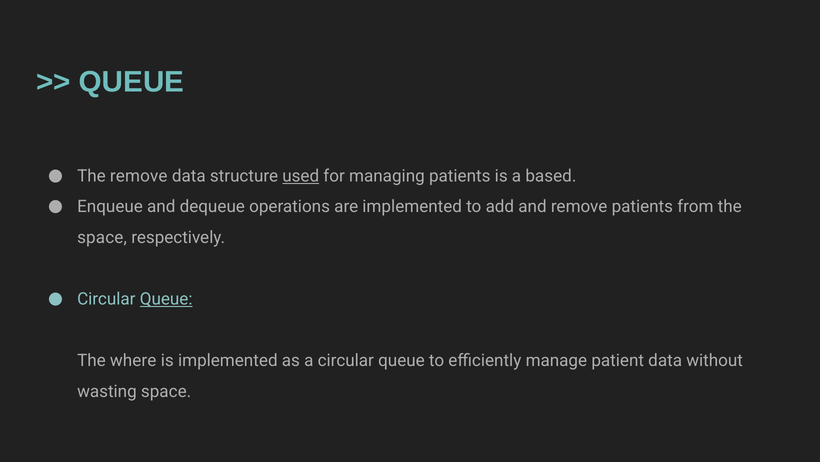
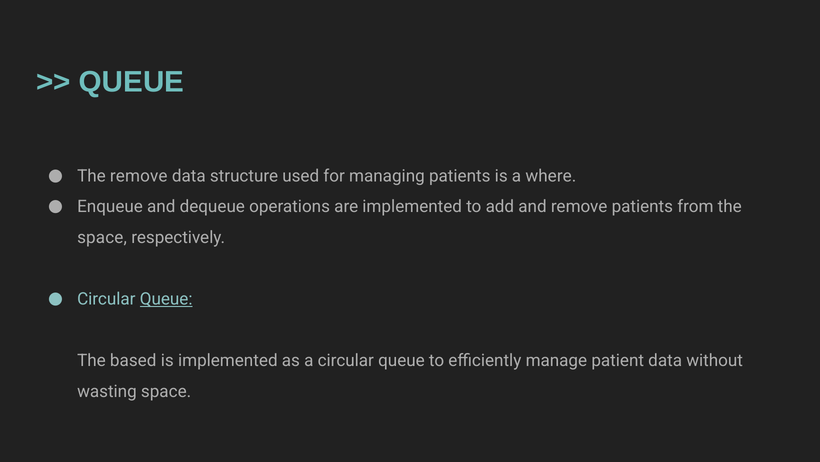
used underline: present -> none (301, 176)
based: based -> where (551, 176)
where: where -> based (133, 360)
